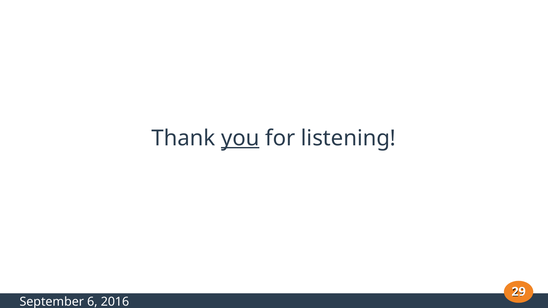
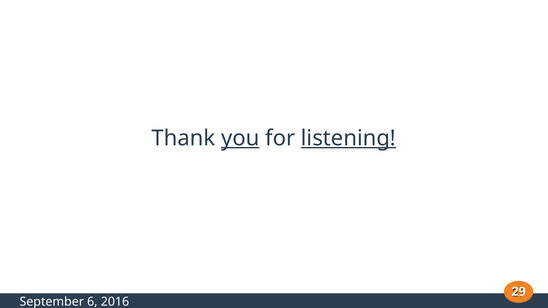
listening underline: none -> present (348, 138)
